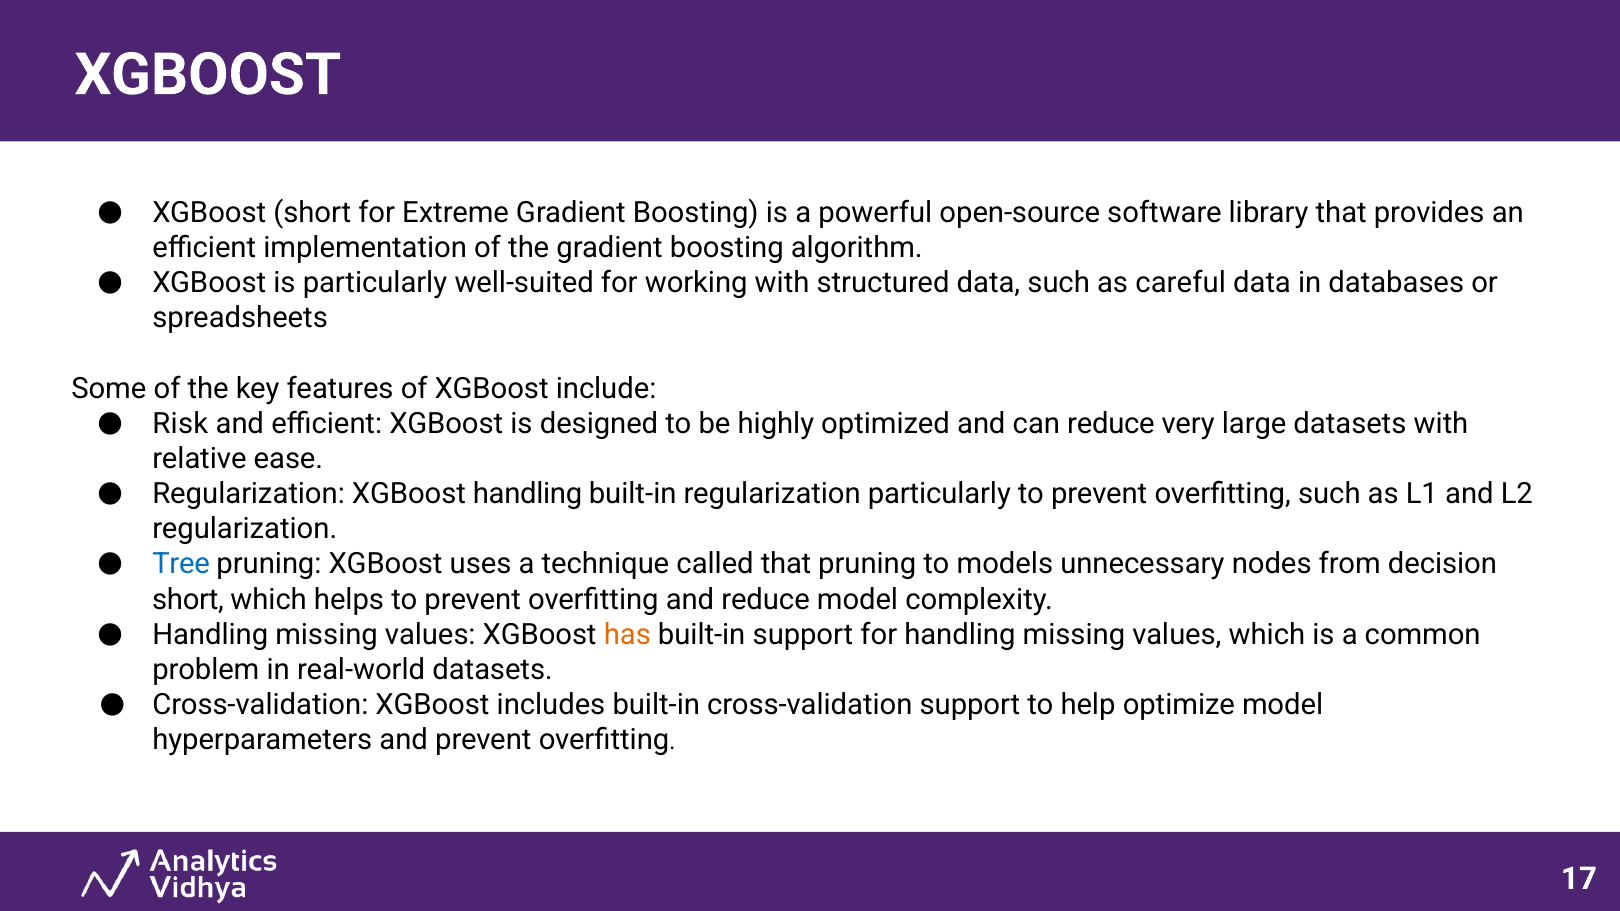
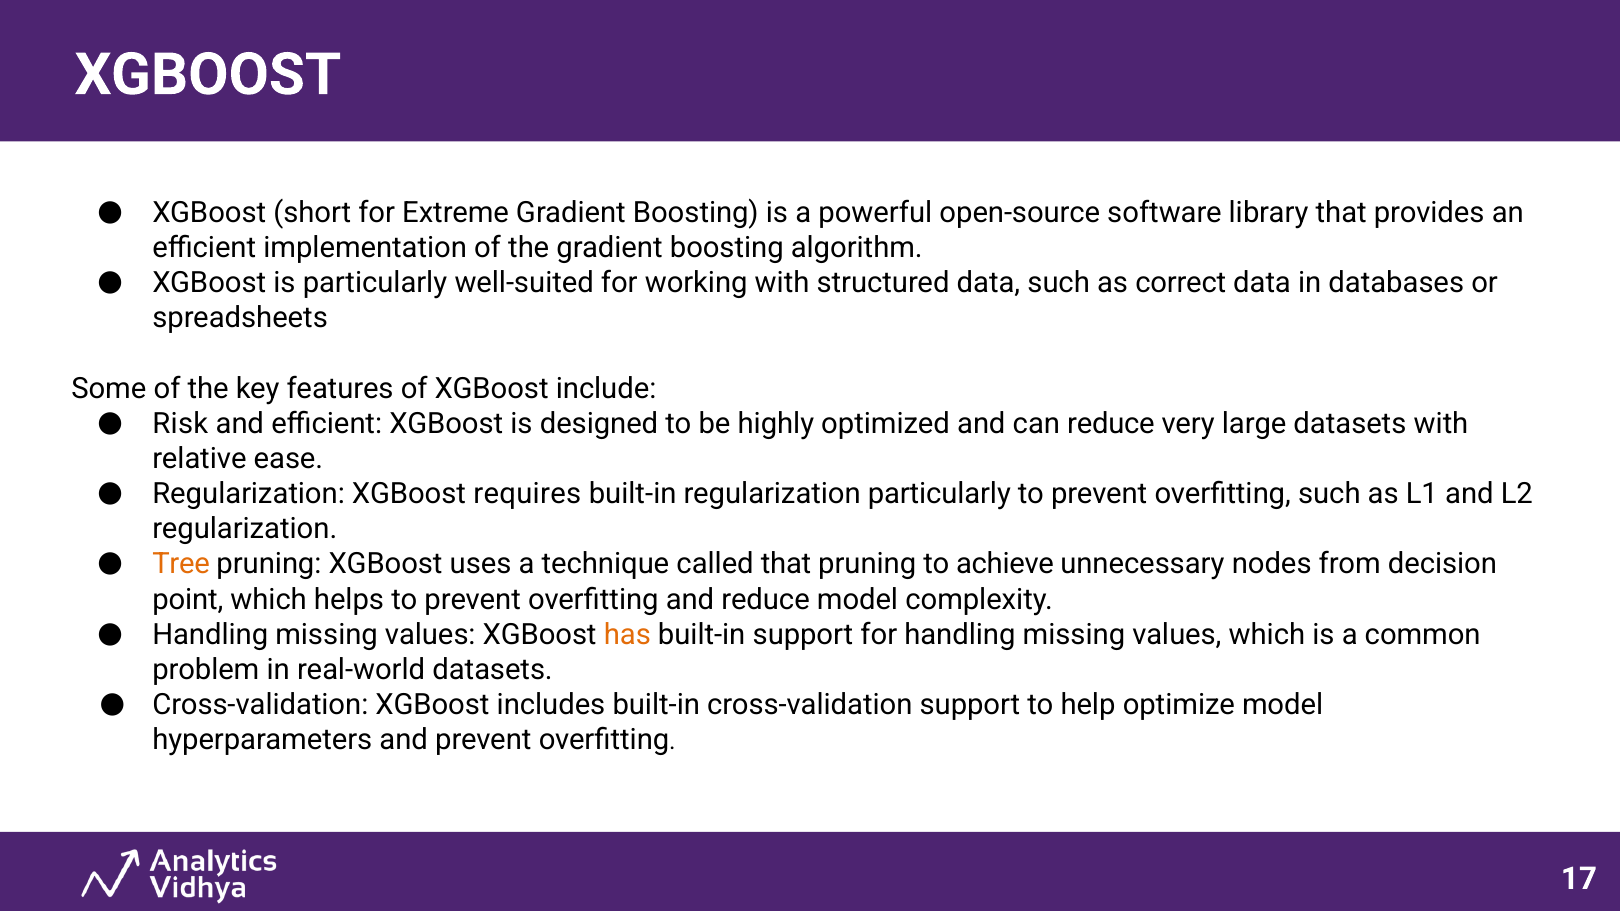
careful: careful -> correct (1181, 283)
XGBoost handling: handling -> requires (527, 494)
Tree colour: blue -> orange (181, 564)
models: models -> achieve (1005, 564)
short: short -> point (188, 600)
